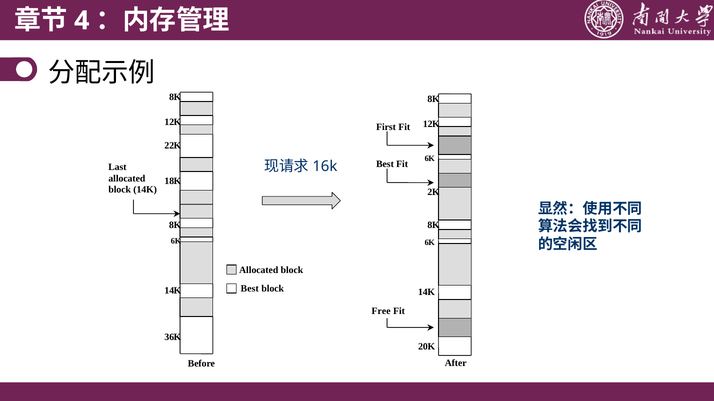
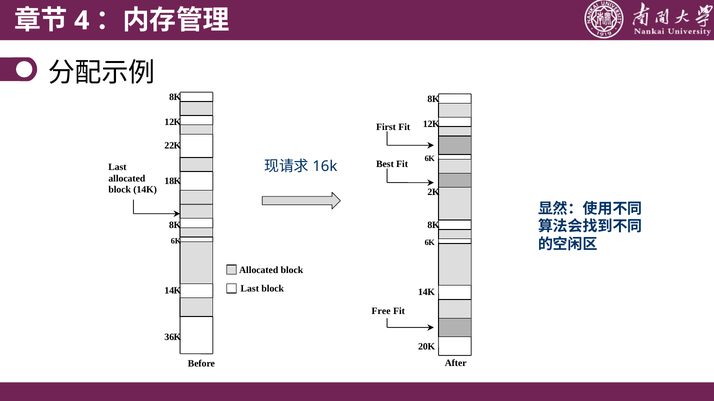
Best: Best -> Last (250, 289)
